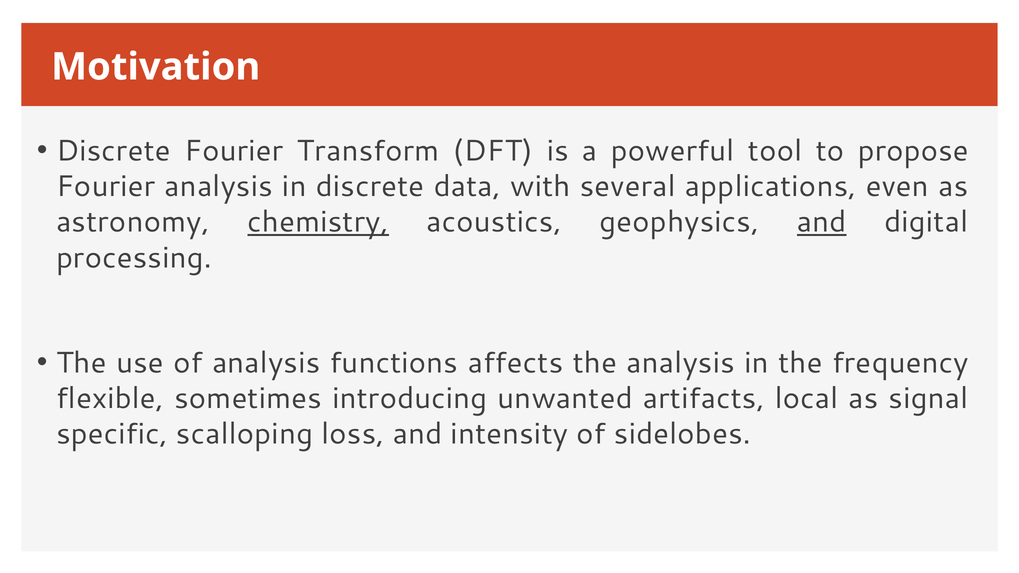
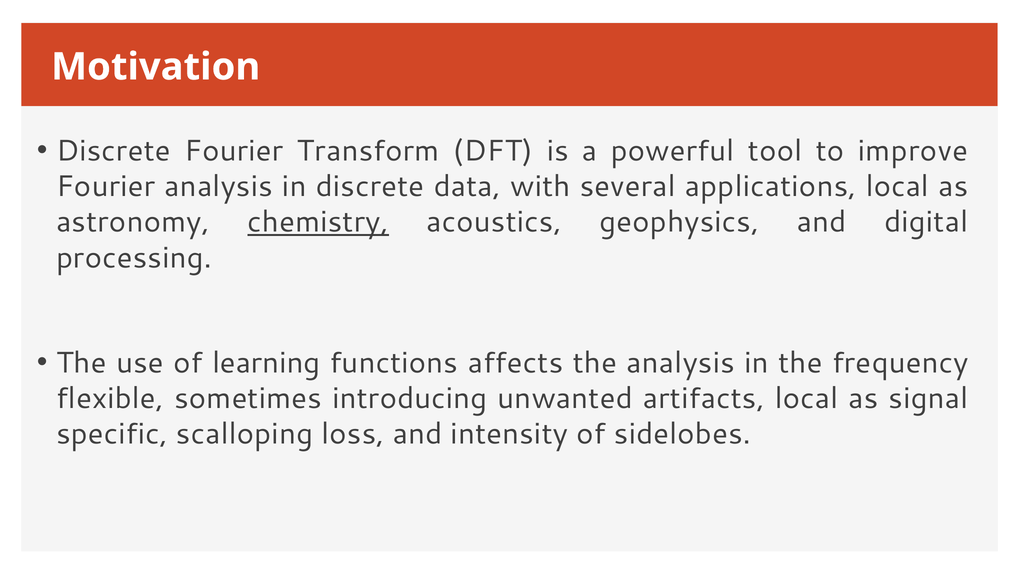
propose: propose -> improve (913, 151)
applications even: even -> local (897, 187)
and underline: present -> none (822, 222)
of analysis: analysis -> learning (266, 363)
